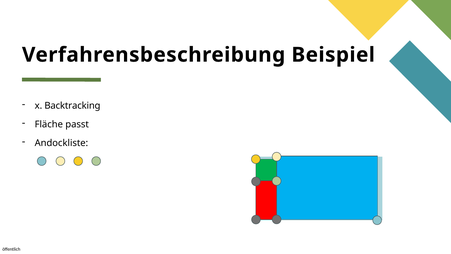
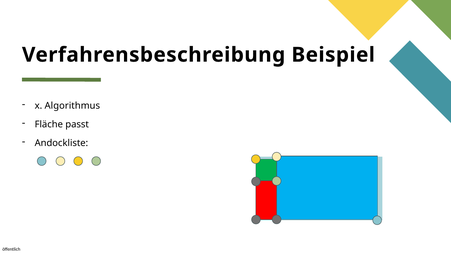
Backtracking: Backtracking -> Algorithmus (72, 106)
